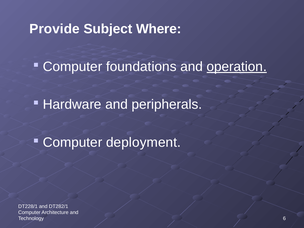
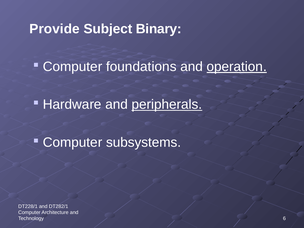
Where: Where -> Binary (159, 29)
peripherals underline: none -> present (167, 105)
deployment: deployment -> subsystems (144, 142)
